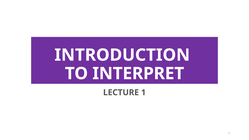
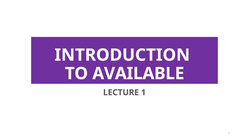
INTERPRET: INTERPRET -> AVAILABLE (138, 74)
